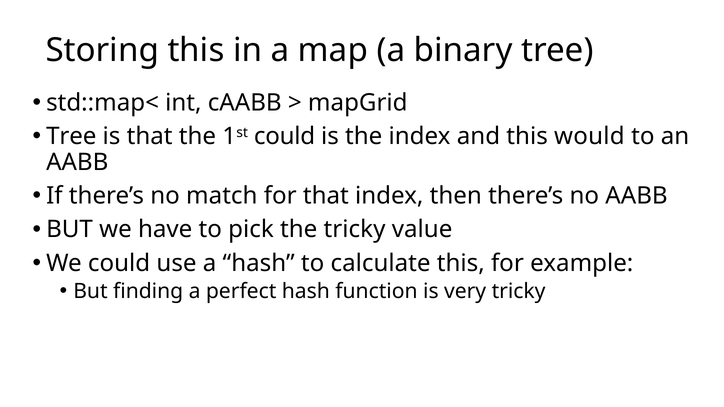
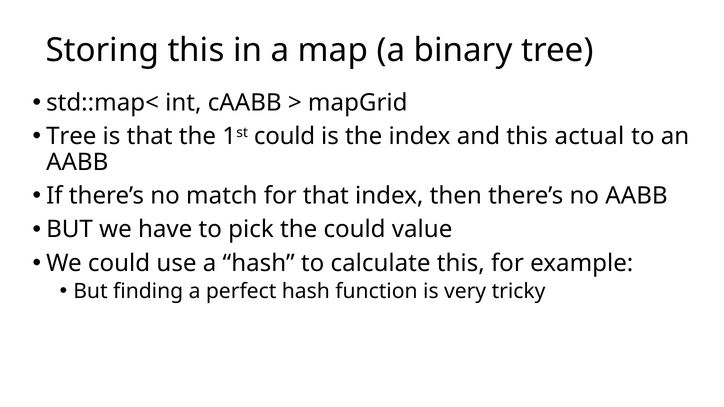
would: would -> actual (589, 136)
the tricky: tricky -> could (355, 230)
